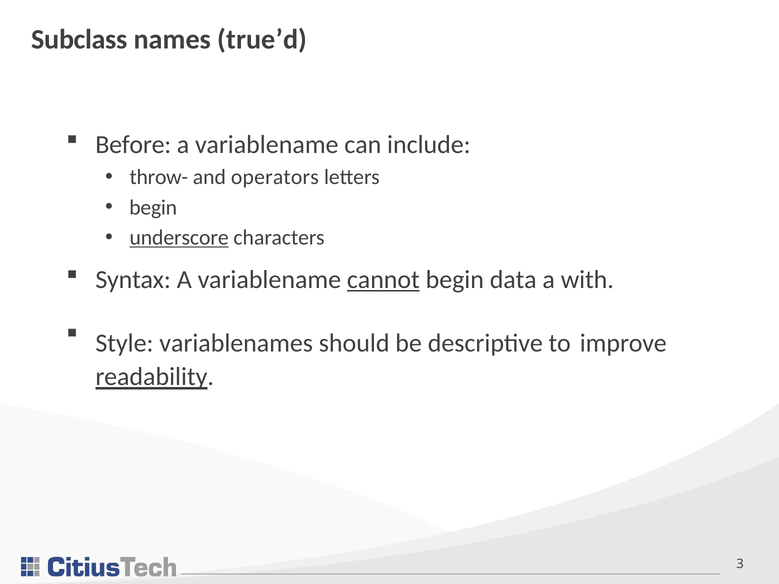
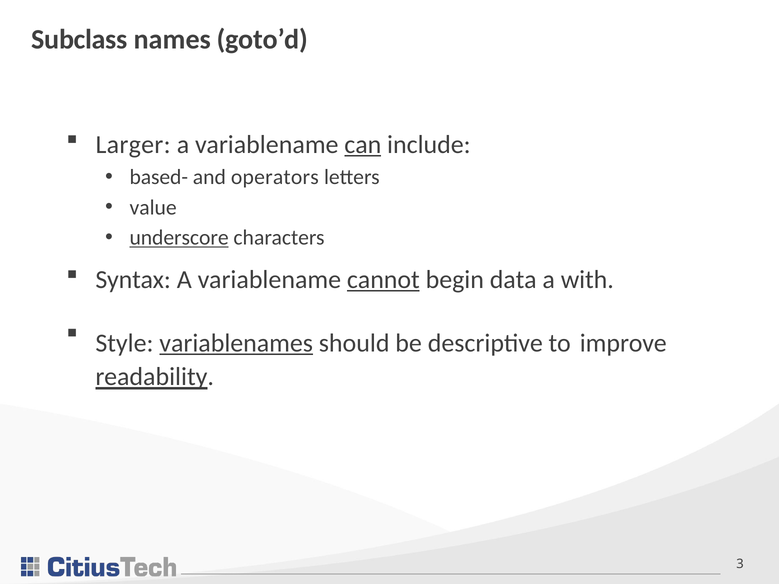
true’d: true’d -> goto’d (262, 39)
Before: Before -> Larger (133, 145)
can underline: none -> present (363, 145)
throw-: throw- -> based- (159, 177)
begin: begin -> value (153, 208)
variablenames underline: none -> present (236, 343)
